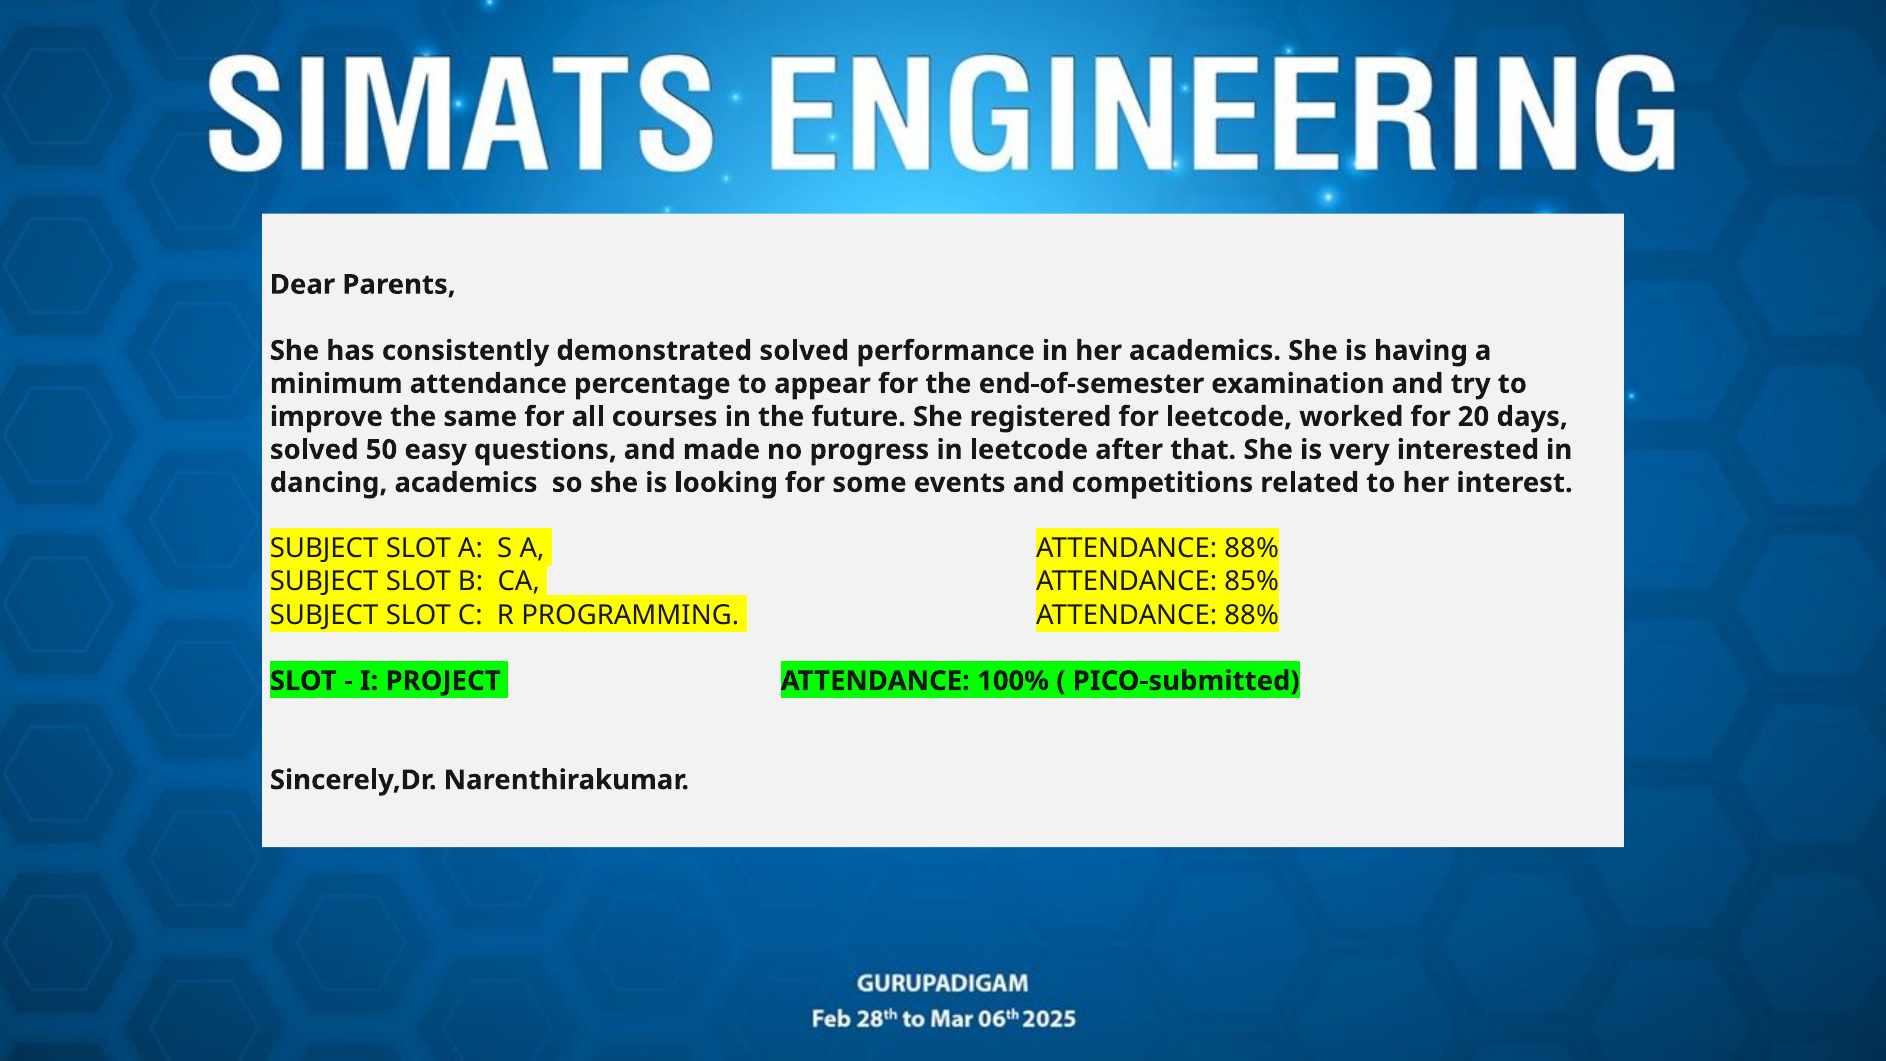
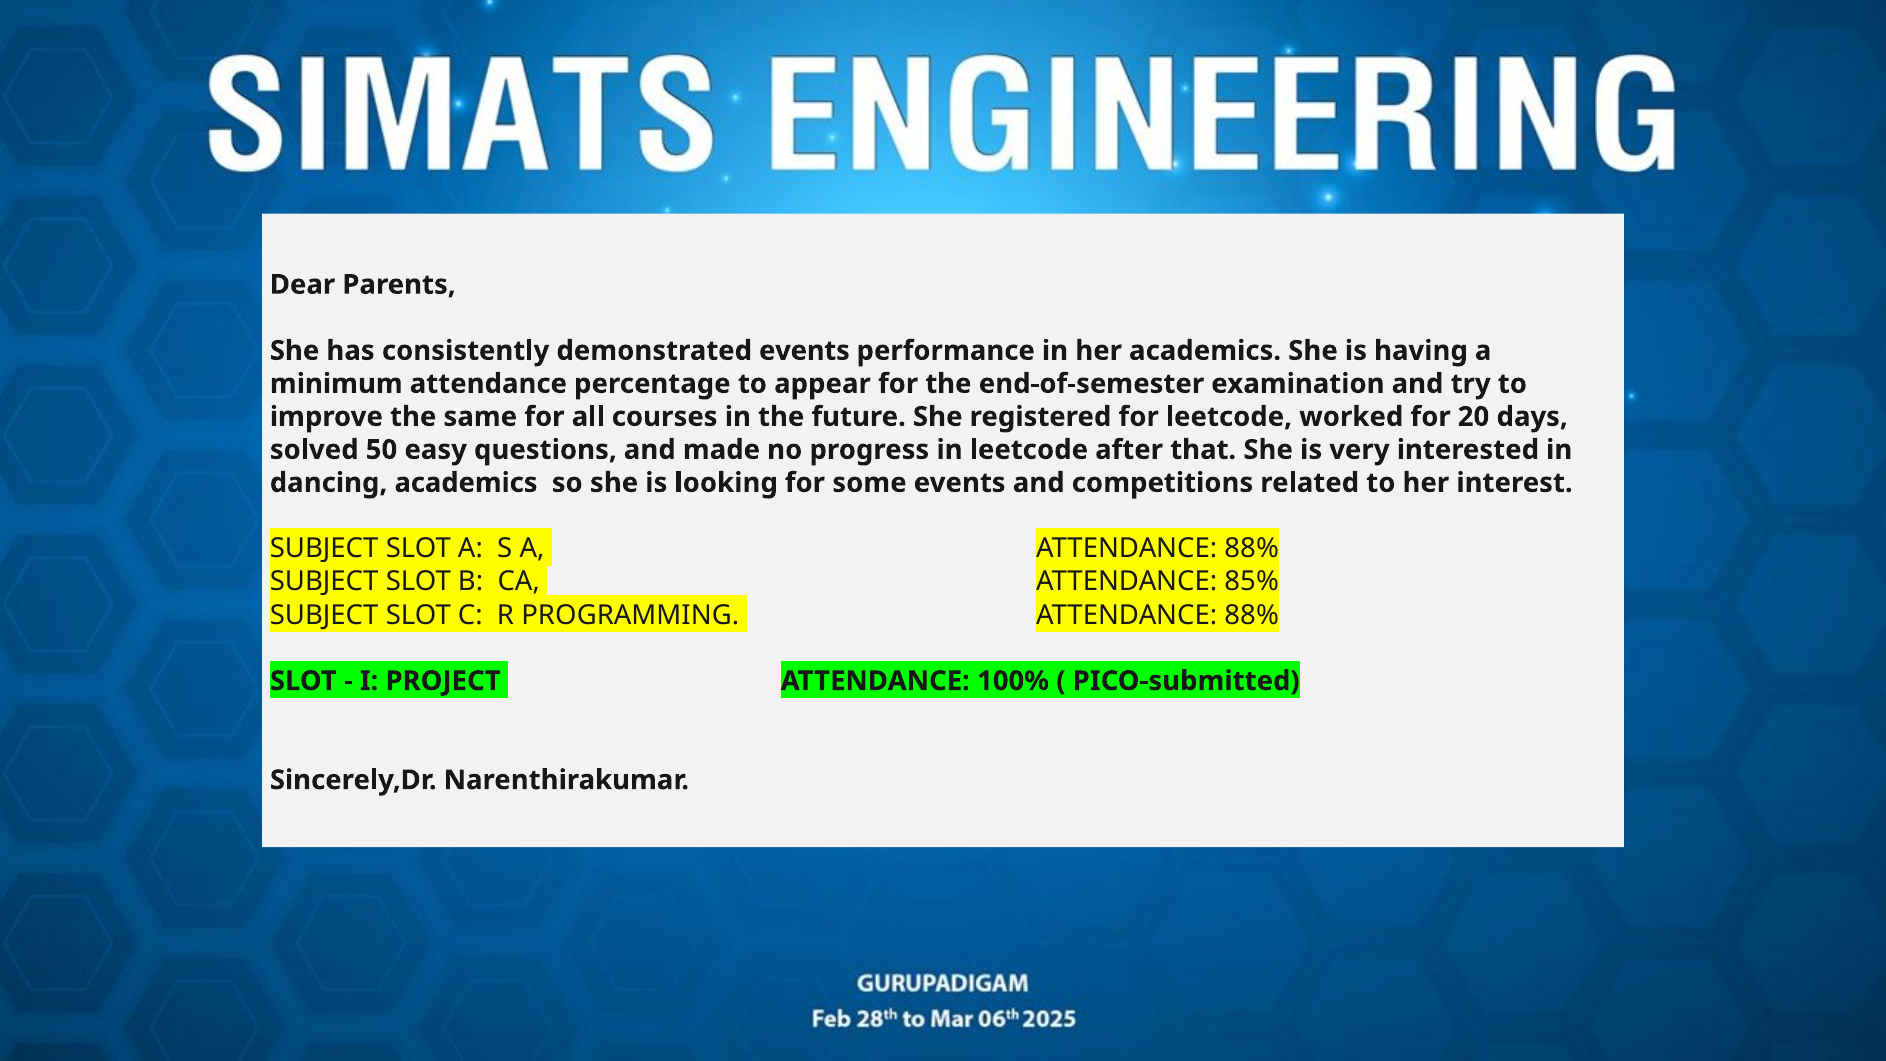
demonstrated solved: solved -> events (804, 351)
